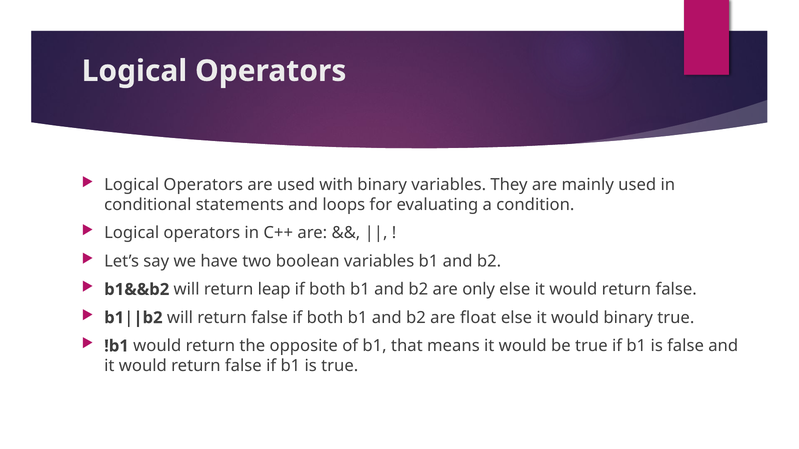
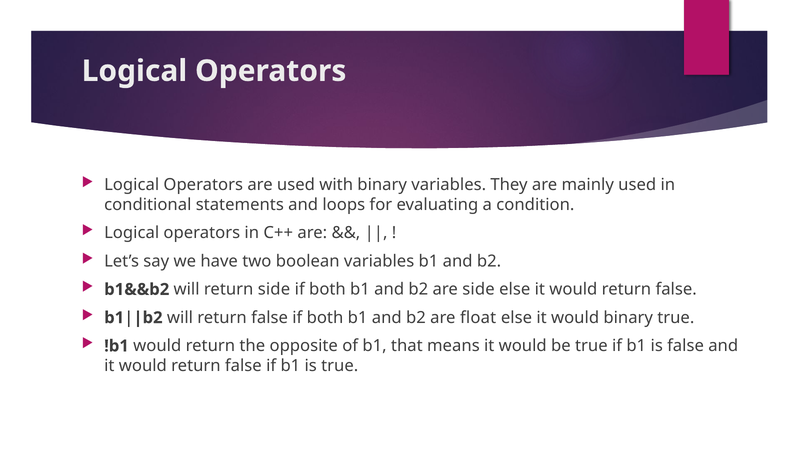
return leap: leap -> side (274, 290)
are only: only -> side (478, 290)
